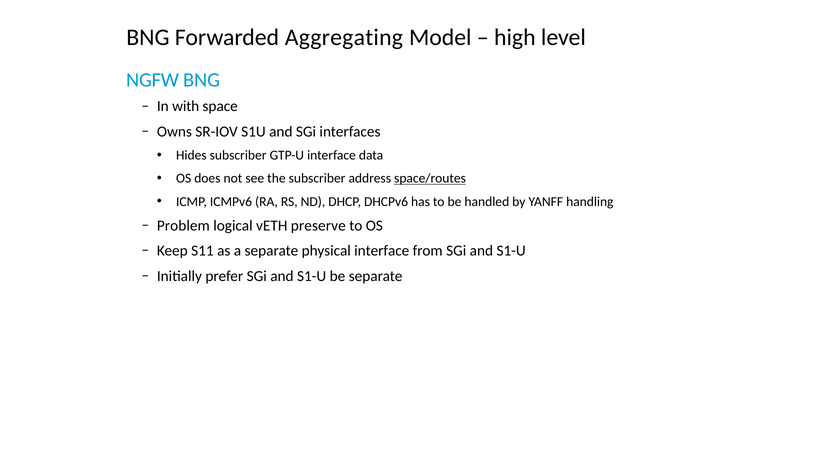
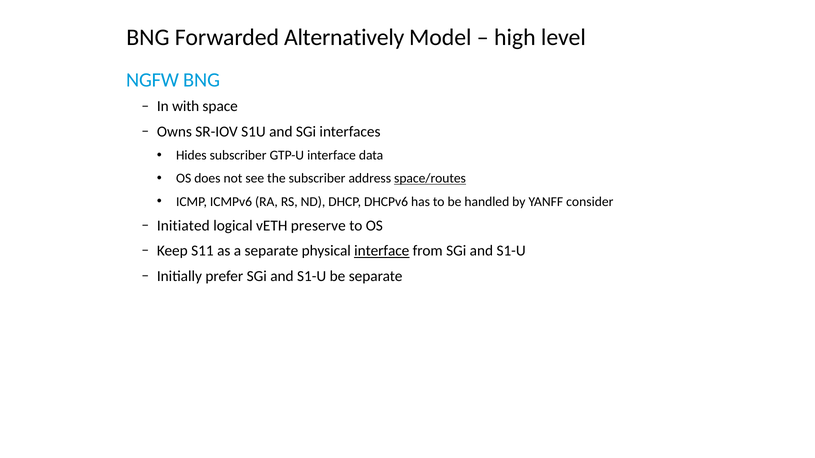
Aggregating: Aggregating -> Alternatively (344, 37)
handling: handling -> consider (590, 202)
Problem: Problem -> Initiated (183, 226)
interface underline: none -> present (382, 251)
